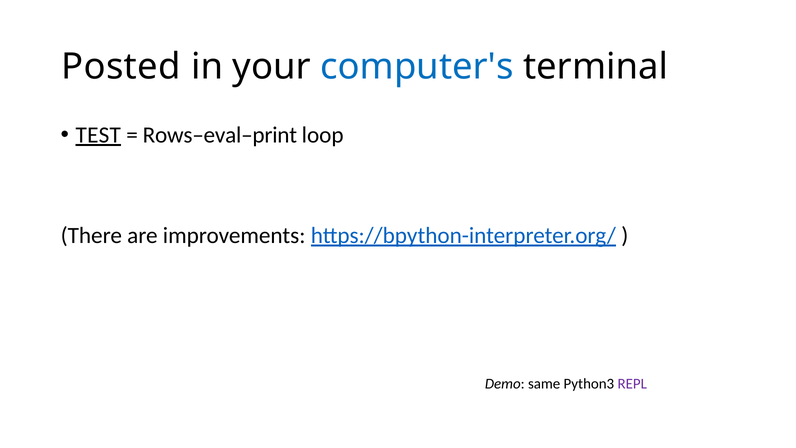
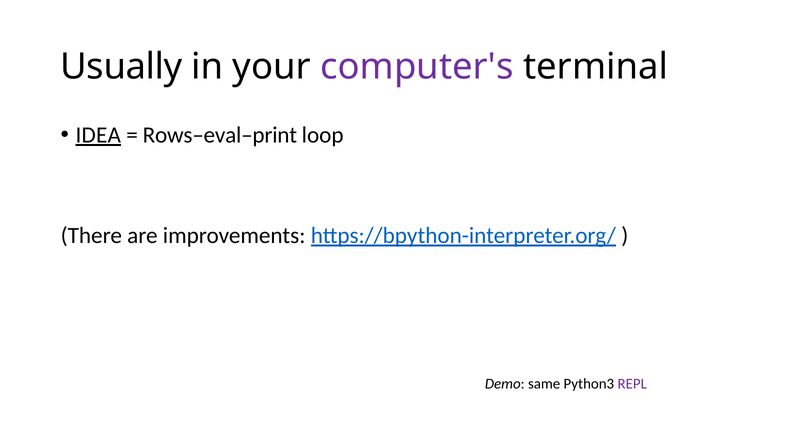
Posted: Posted -> Usually (121, 67)
computer's colour: blue -> purple (417, 67)
TEST: TEST -> IDEA (98, 135)
